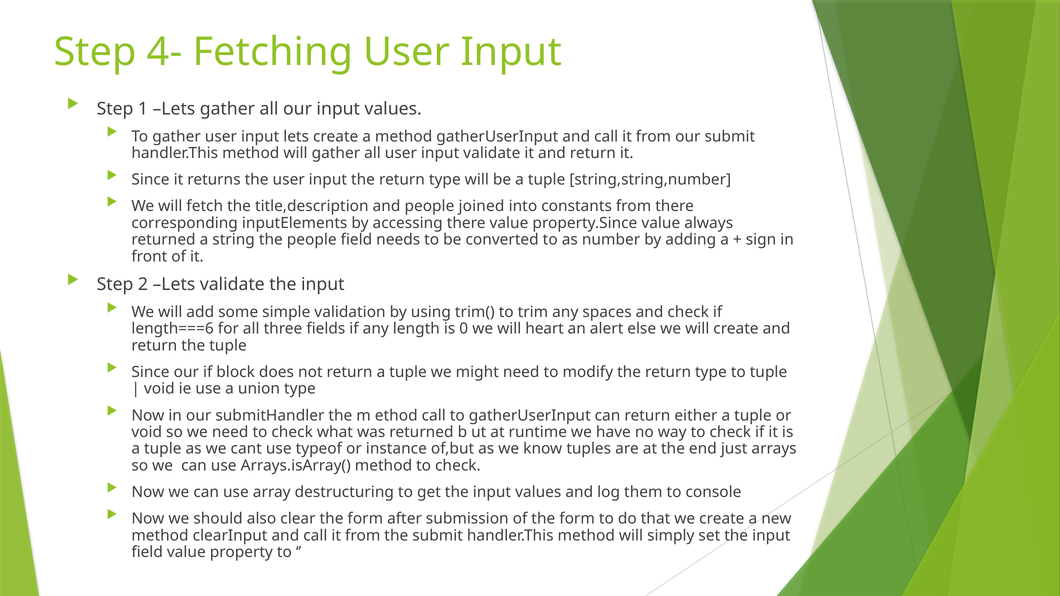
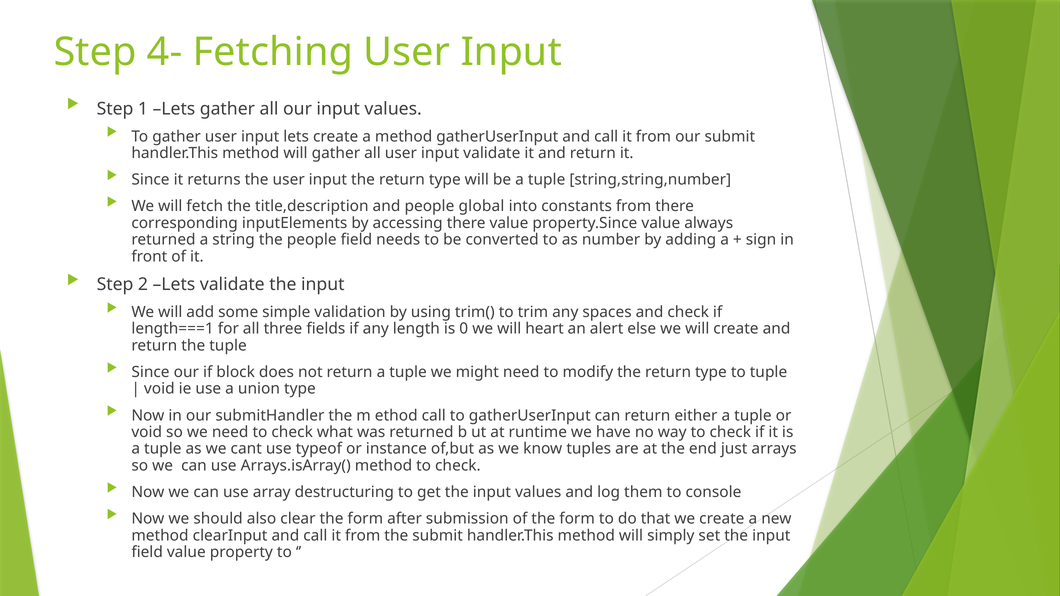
joined: joined -> global (481, 206)
length===6: length===6 -> length===1 (173, 329)
